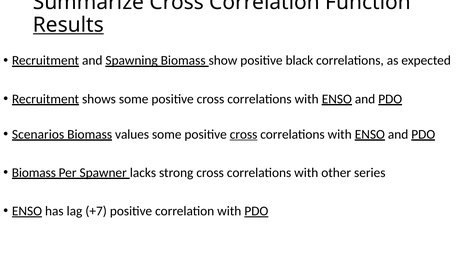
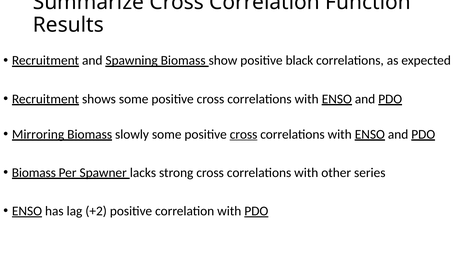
Results underline: present -> none (68, 25)
Scenarios: Scenarios -> Mirroring (38, 134)
values: values -> slowly (132, 134)
+7: +7 -> +2 (96, 211)
